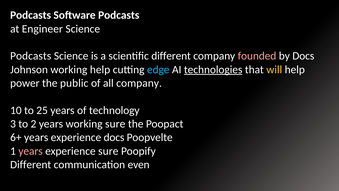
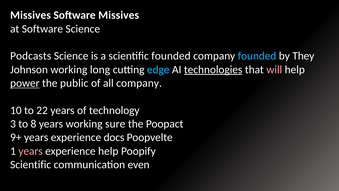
Podcasts: Podcasts -> Missives (30, 15)
Software Podcasts: Podcasts -> Missives (119, 15)
at Engineer: Engineer -> Software (42, 29)
scientific different: different -> founded (171, 56)
founded colour: pink -> light blue (257, 56)
by Docs: Docs -> They (303, 56)
working help: help -> long (100, 69)
will colour: yellow -> pink (274, 69)
power underline: none -> present (25, 83)
25: 25 -> 22 (42, 110)
2: 2 -> 8 (33, 124)
6+: 6+ -> 9+ (16, 137)
experience sure: sure -> help (108, 151)
Different: Different -> Scientific (31, 164)
